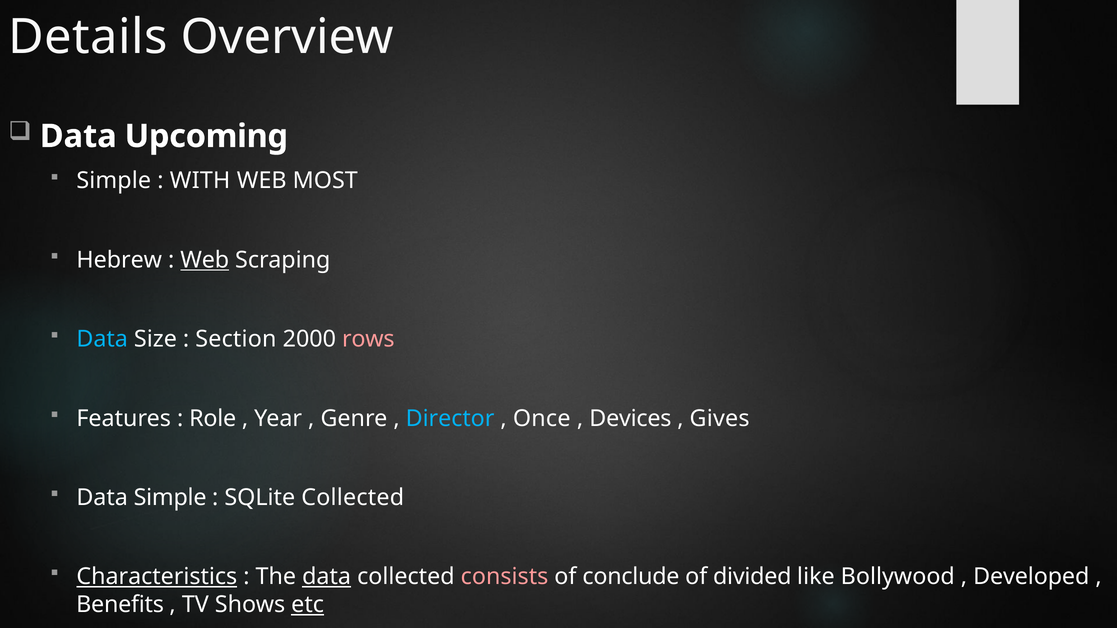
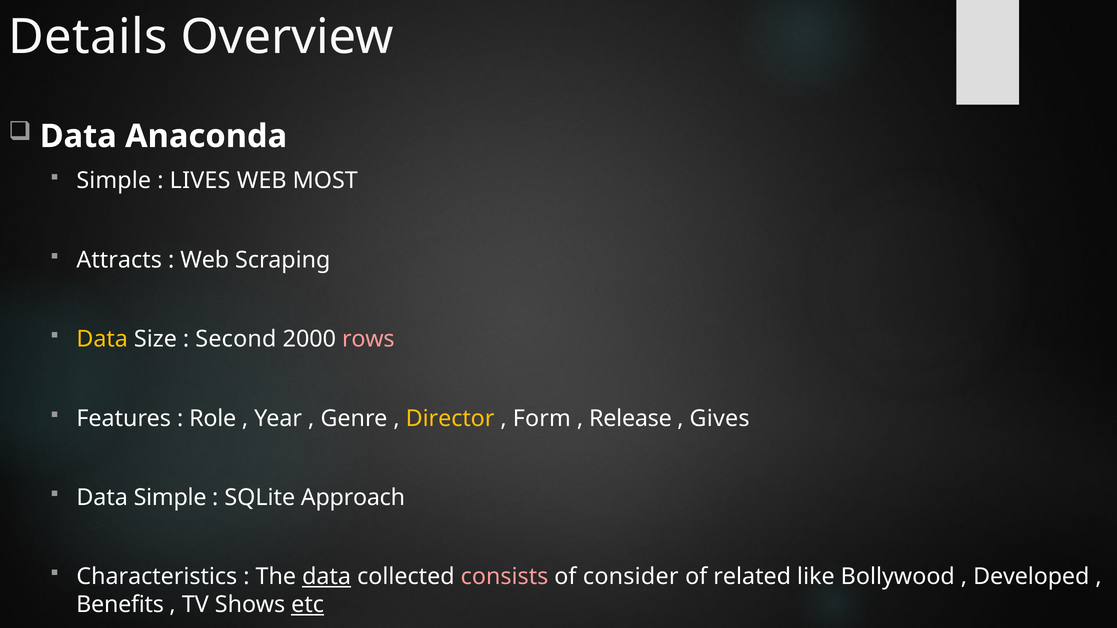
Upcoming: Upcoming -> Anaconda (206, 136)
WITH: WITH -> LIVES (200, 181)
Hebrew: Hebrew -> Attracts (119, 260)
Web underline: present -> none (205, 260)
Data colour: light blue -> yellow (102, 339)
Section: Section -> Second (236, 339)
Director colour: light blue -> yellow (450, 419)
Once: Once -> Form (542, 419)
Devices: Devices -> Release (630, 419)
SQLite Collected: Collected -> Approach (353, 498)
Characteristics underline: present -> none (157, 577)
conclude: conclude -> consider (631, 577)
divided: divided -> related (752, 577)
